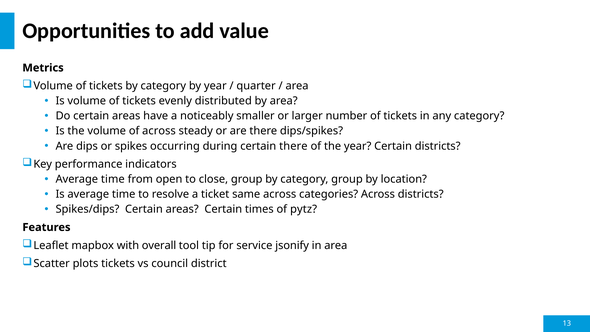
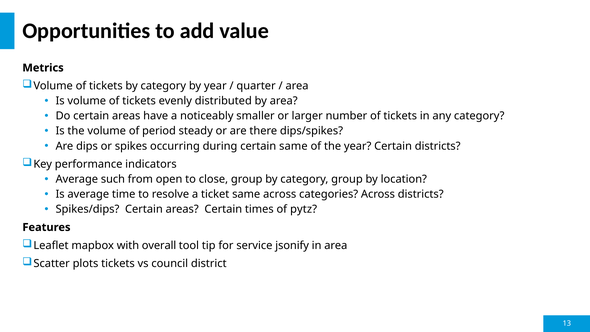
of across: across -> period (159, 131)
certain there: there -> same (293, 146)
time: time -> such (113, 179)
